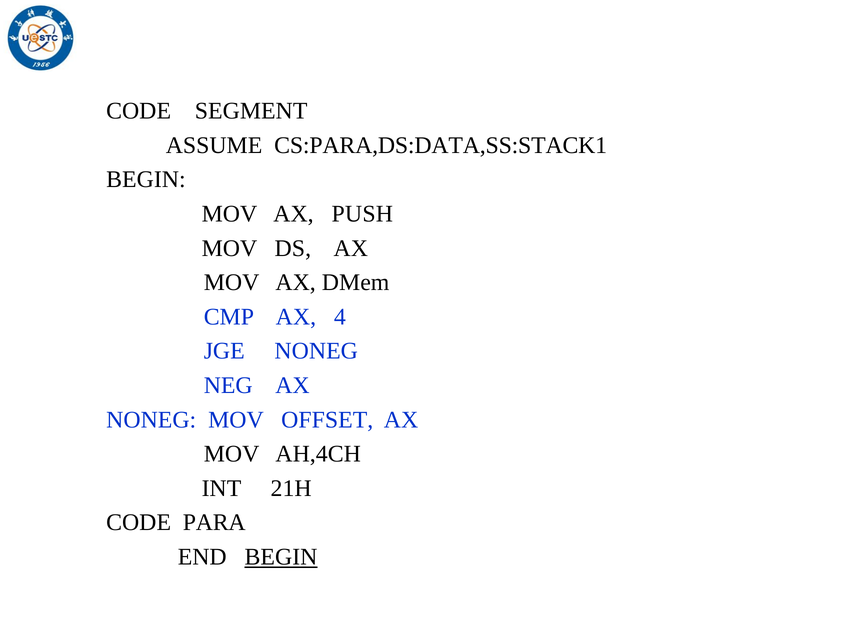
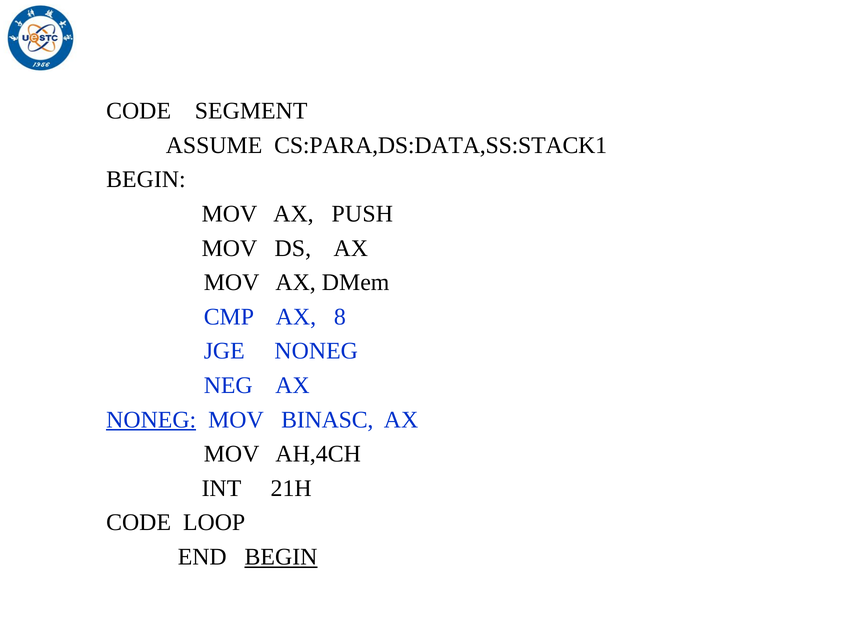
4: 4 -> 8 (340, 317)
NONEG underline: none -> present (151, 420)
OFFSET: OFFSET -> BINASC (327, 420)
PARA: PARA -> LOOP (214, 522)
